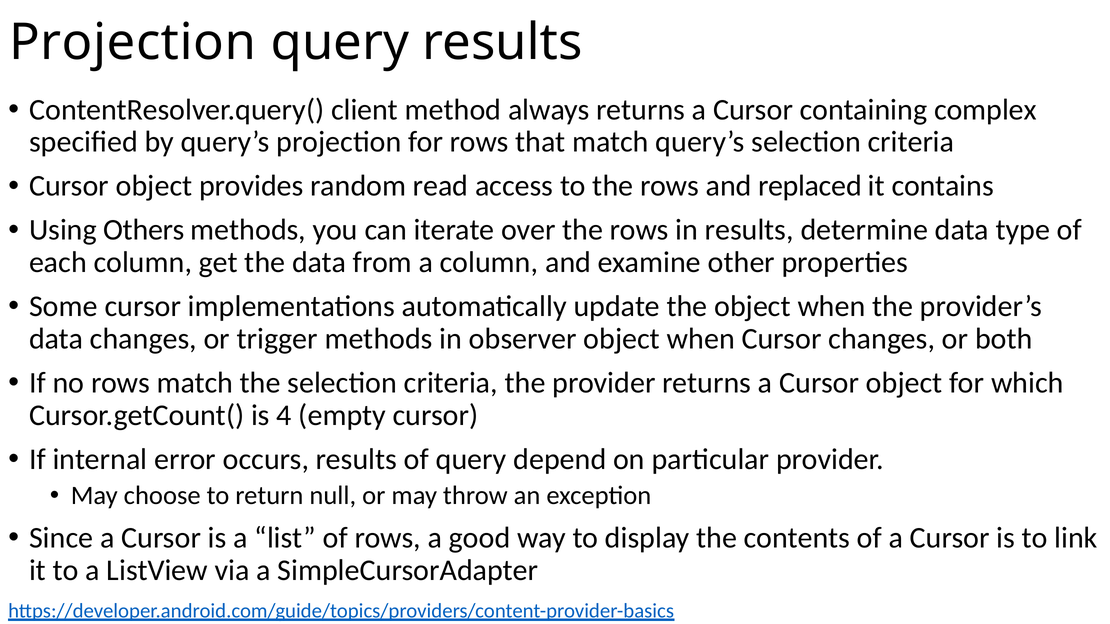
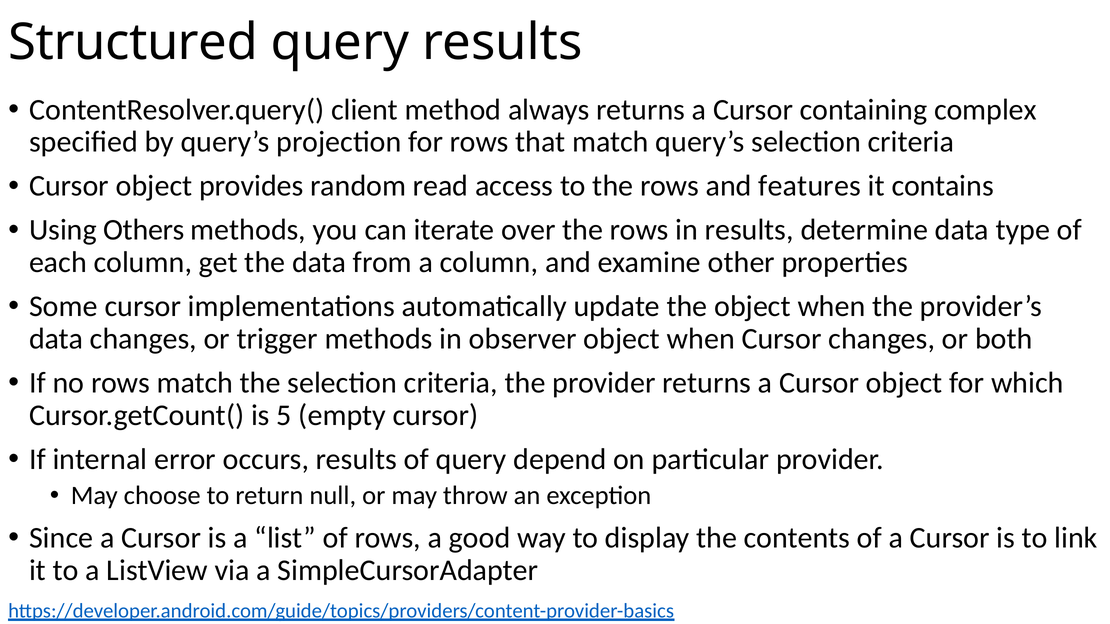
Projection: Projection -> Structured (133, 43)
replaced: replaced -> features (810, 186)
4: 4 -> 5 (284, 416)
